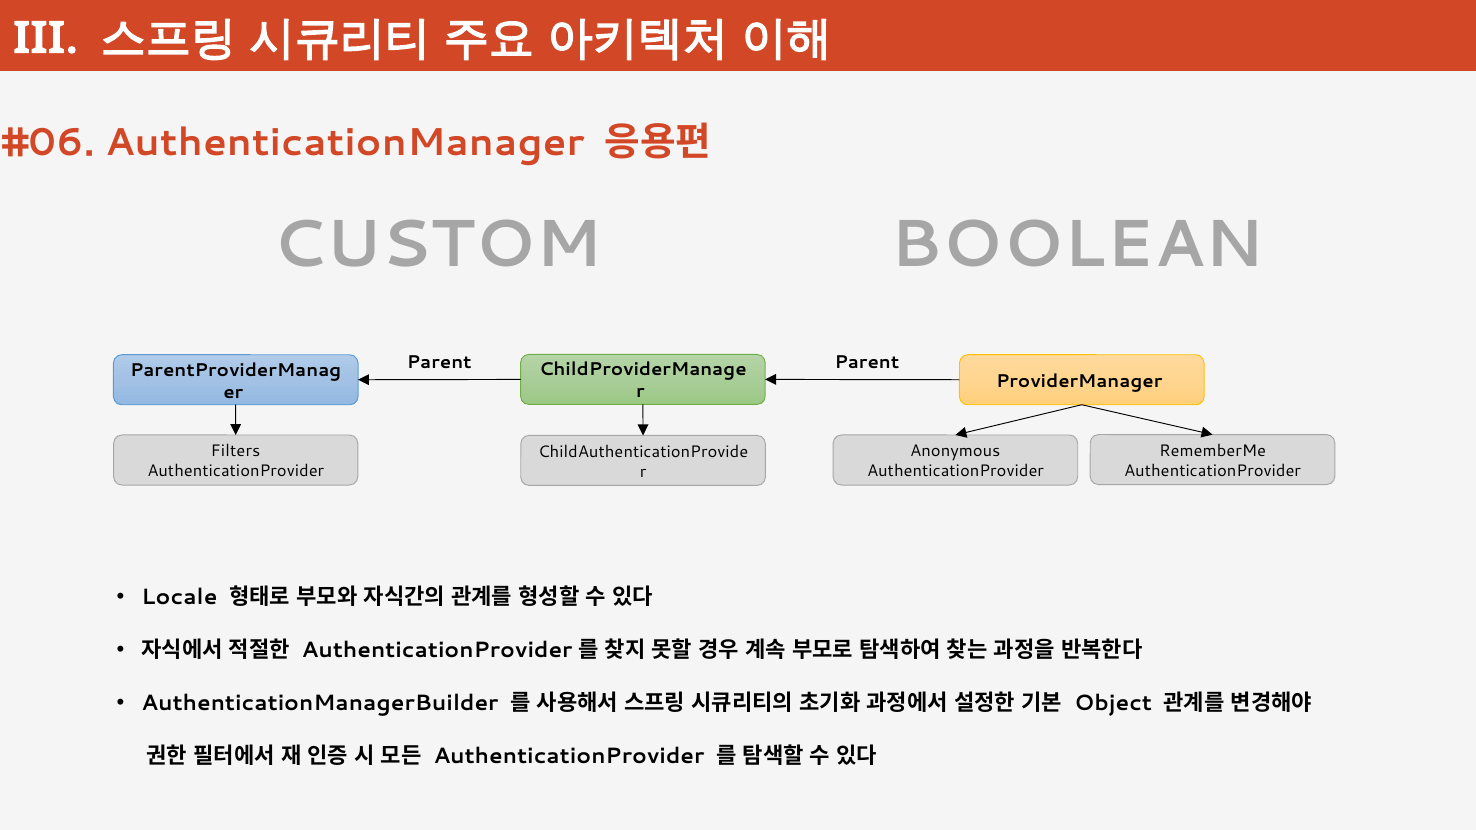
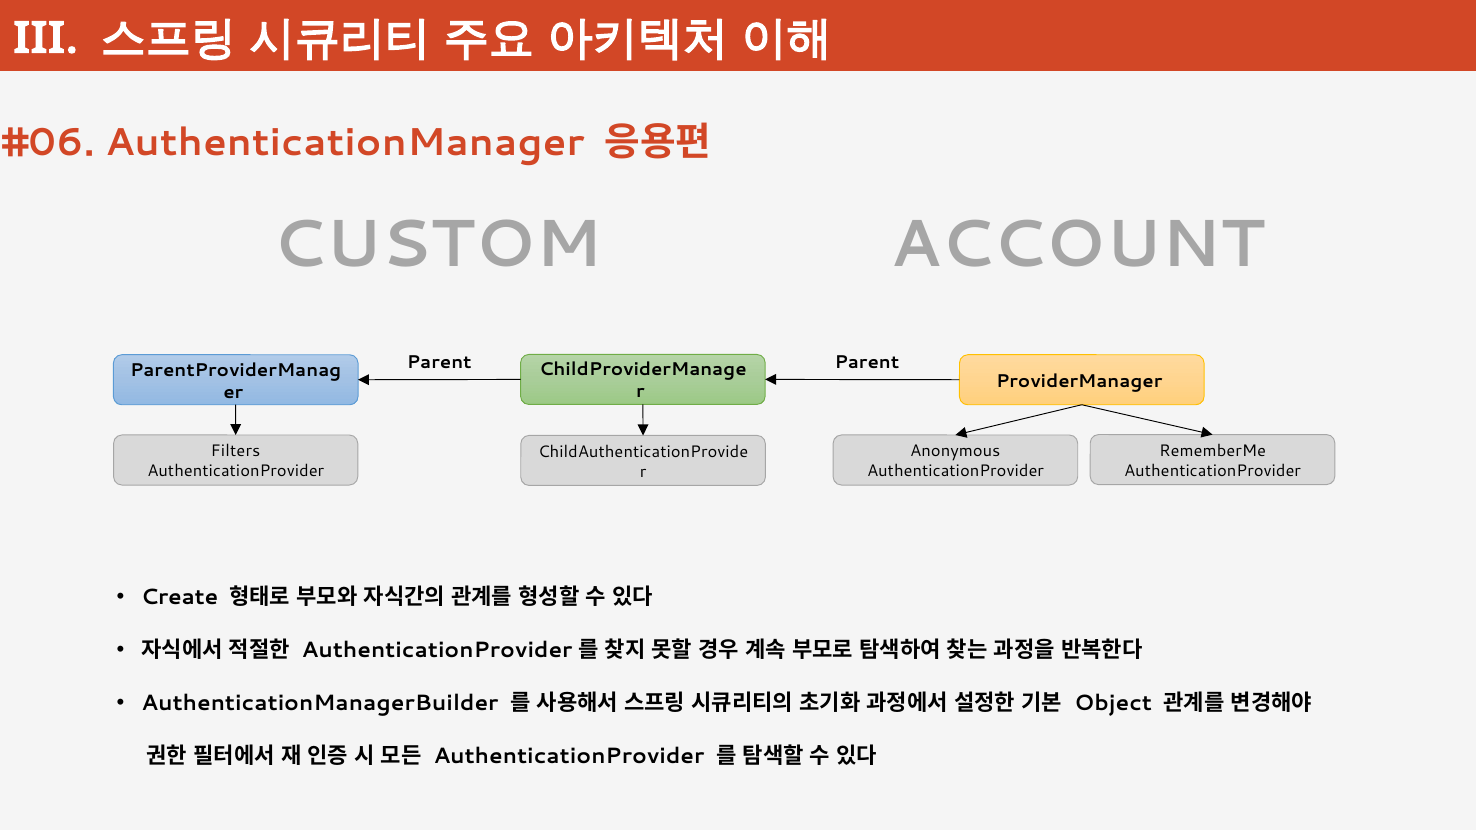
BOOLEAN: BOOLEAN -> ACCOUNT (1078, 245)
Locale: Locale -> Create (180, 597)
